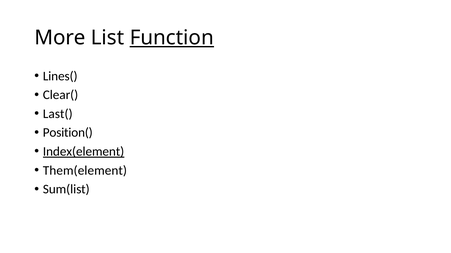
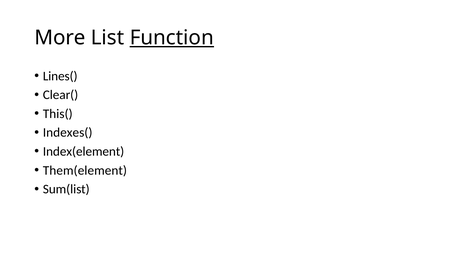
Last(: Last( -> This( (58, 114)
Position(: Position( -> Indexes( (68, 133)
Index(element underline: present -> none (84, 152)
